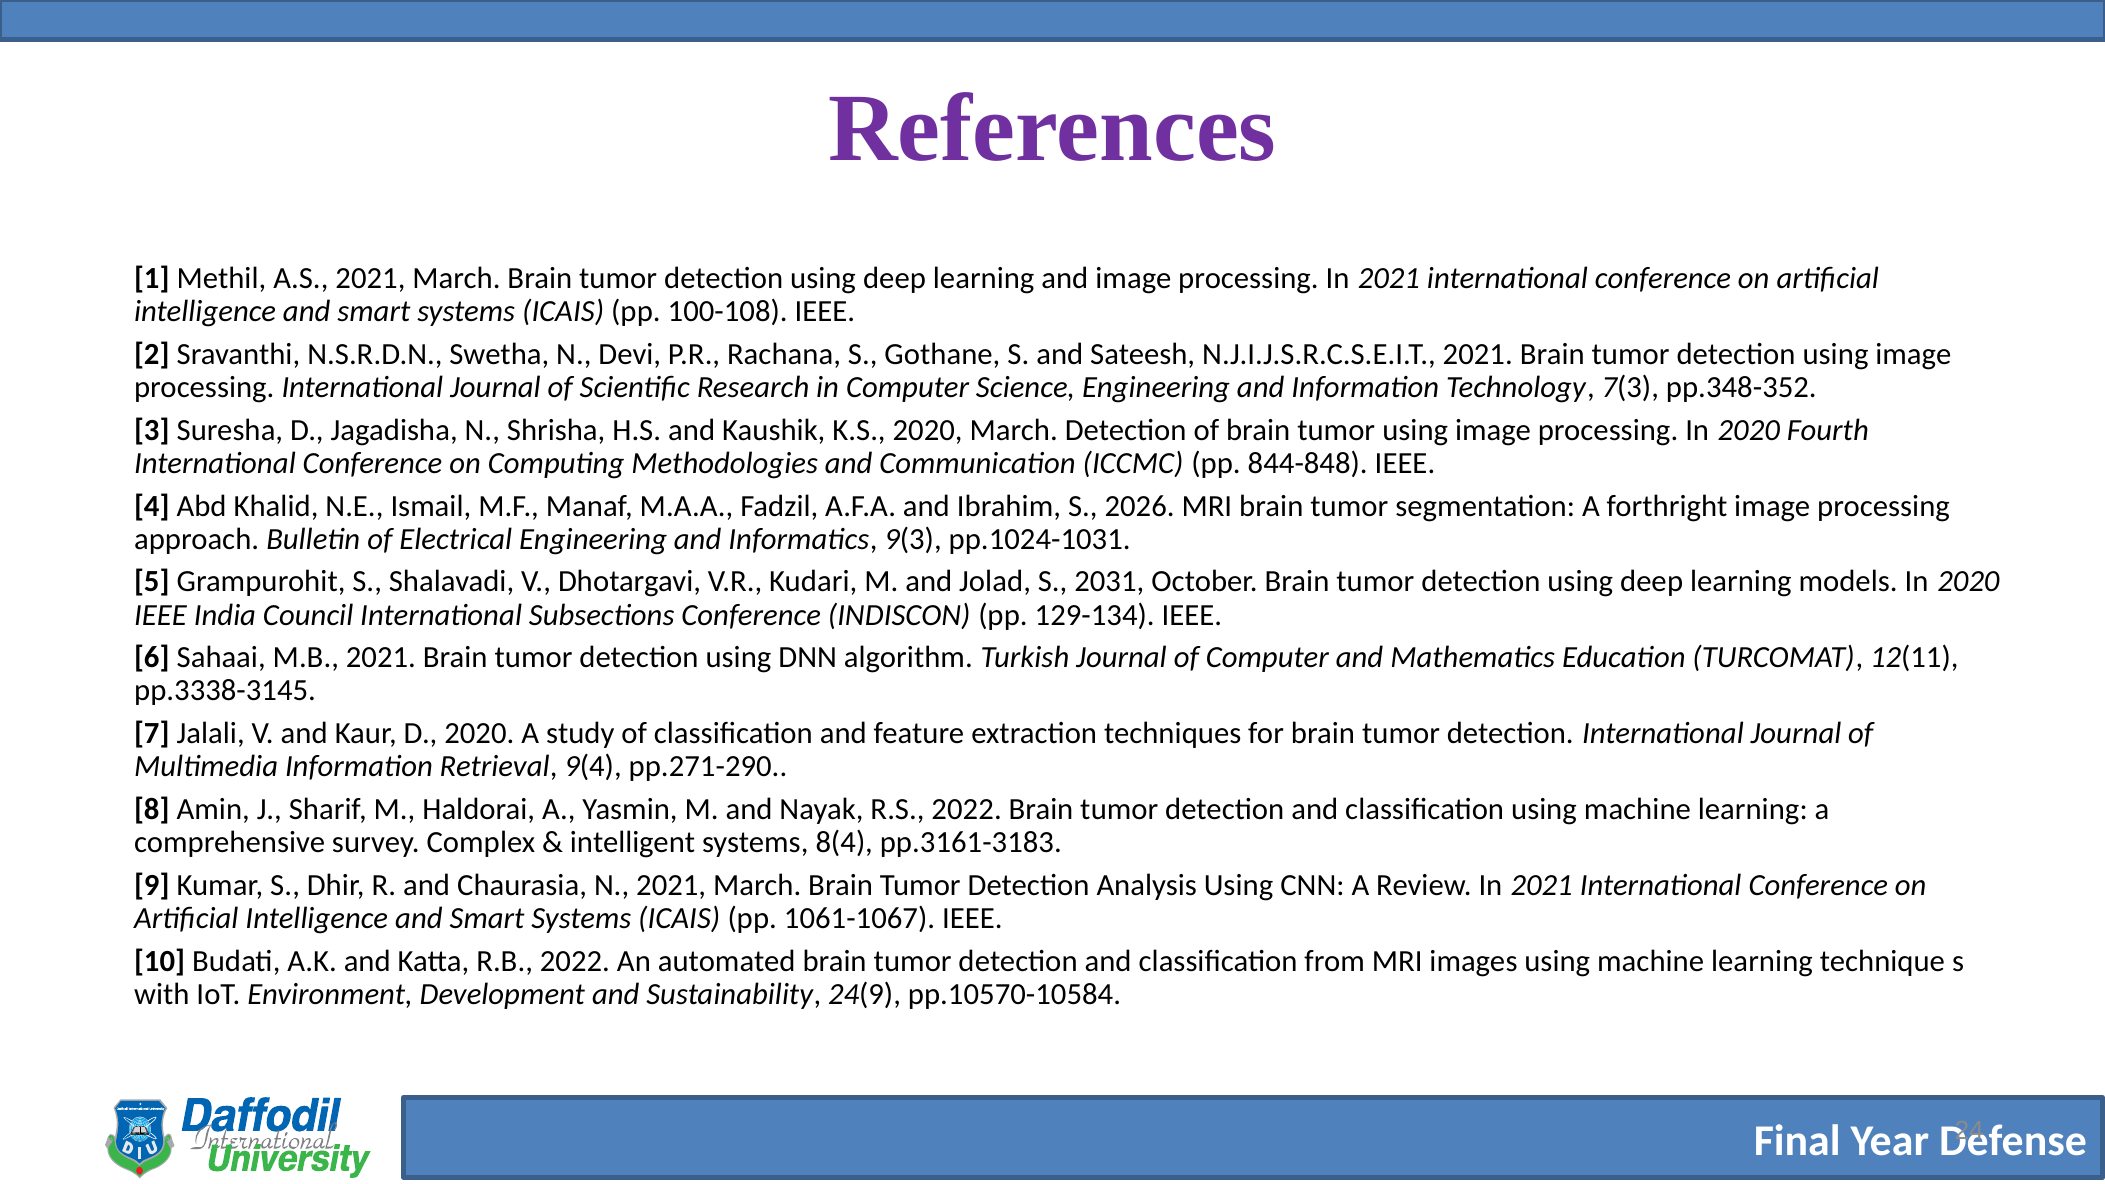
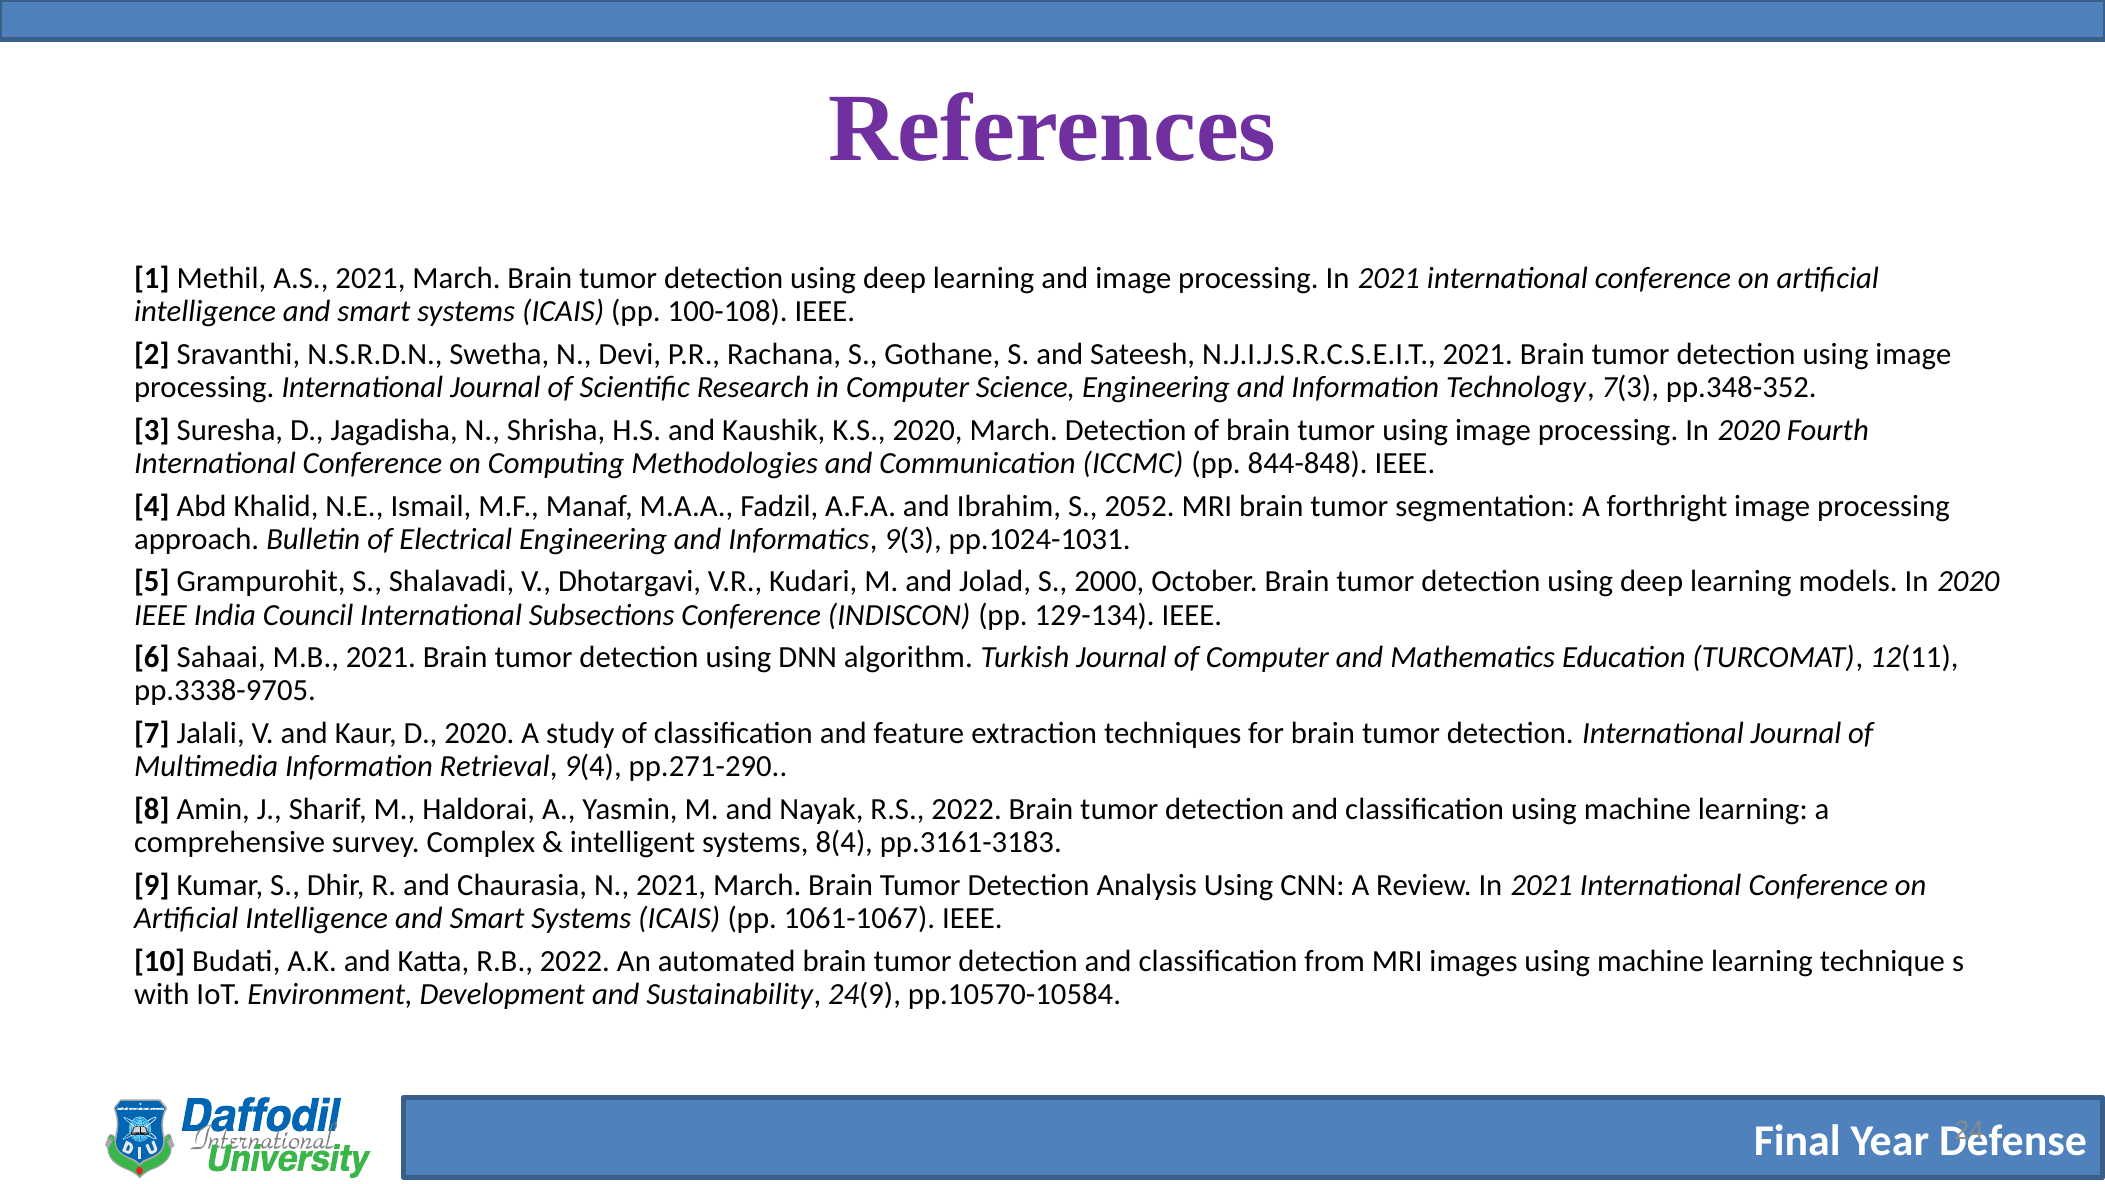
2026: 2026 -> 2052 (1140, 506)
2031: 2031 -> 2000 (1109, 582)
pp.3338-3145: pp.3338-3145 -> pp.3338-9705 (225, 691)
